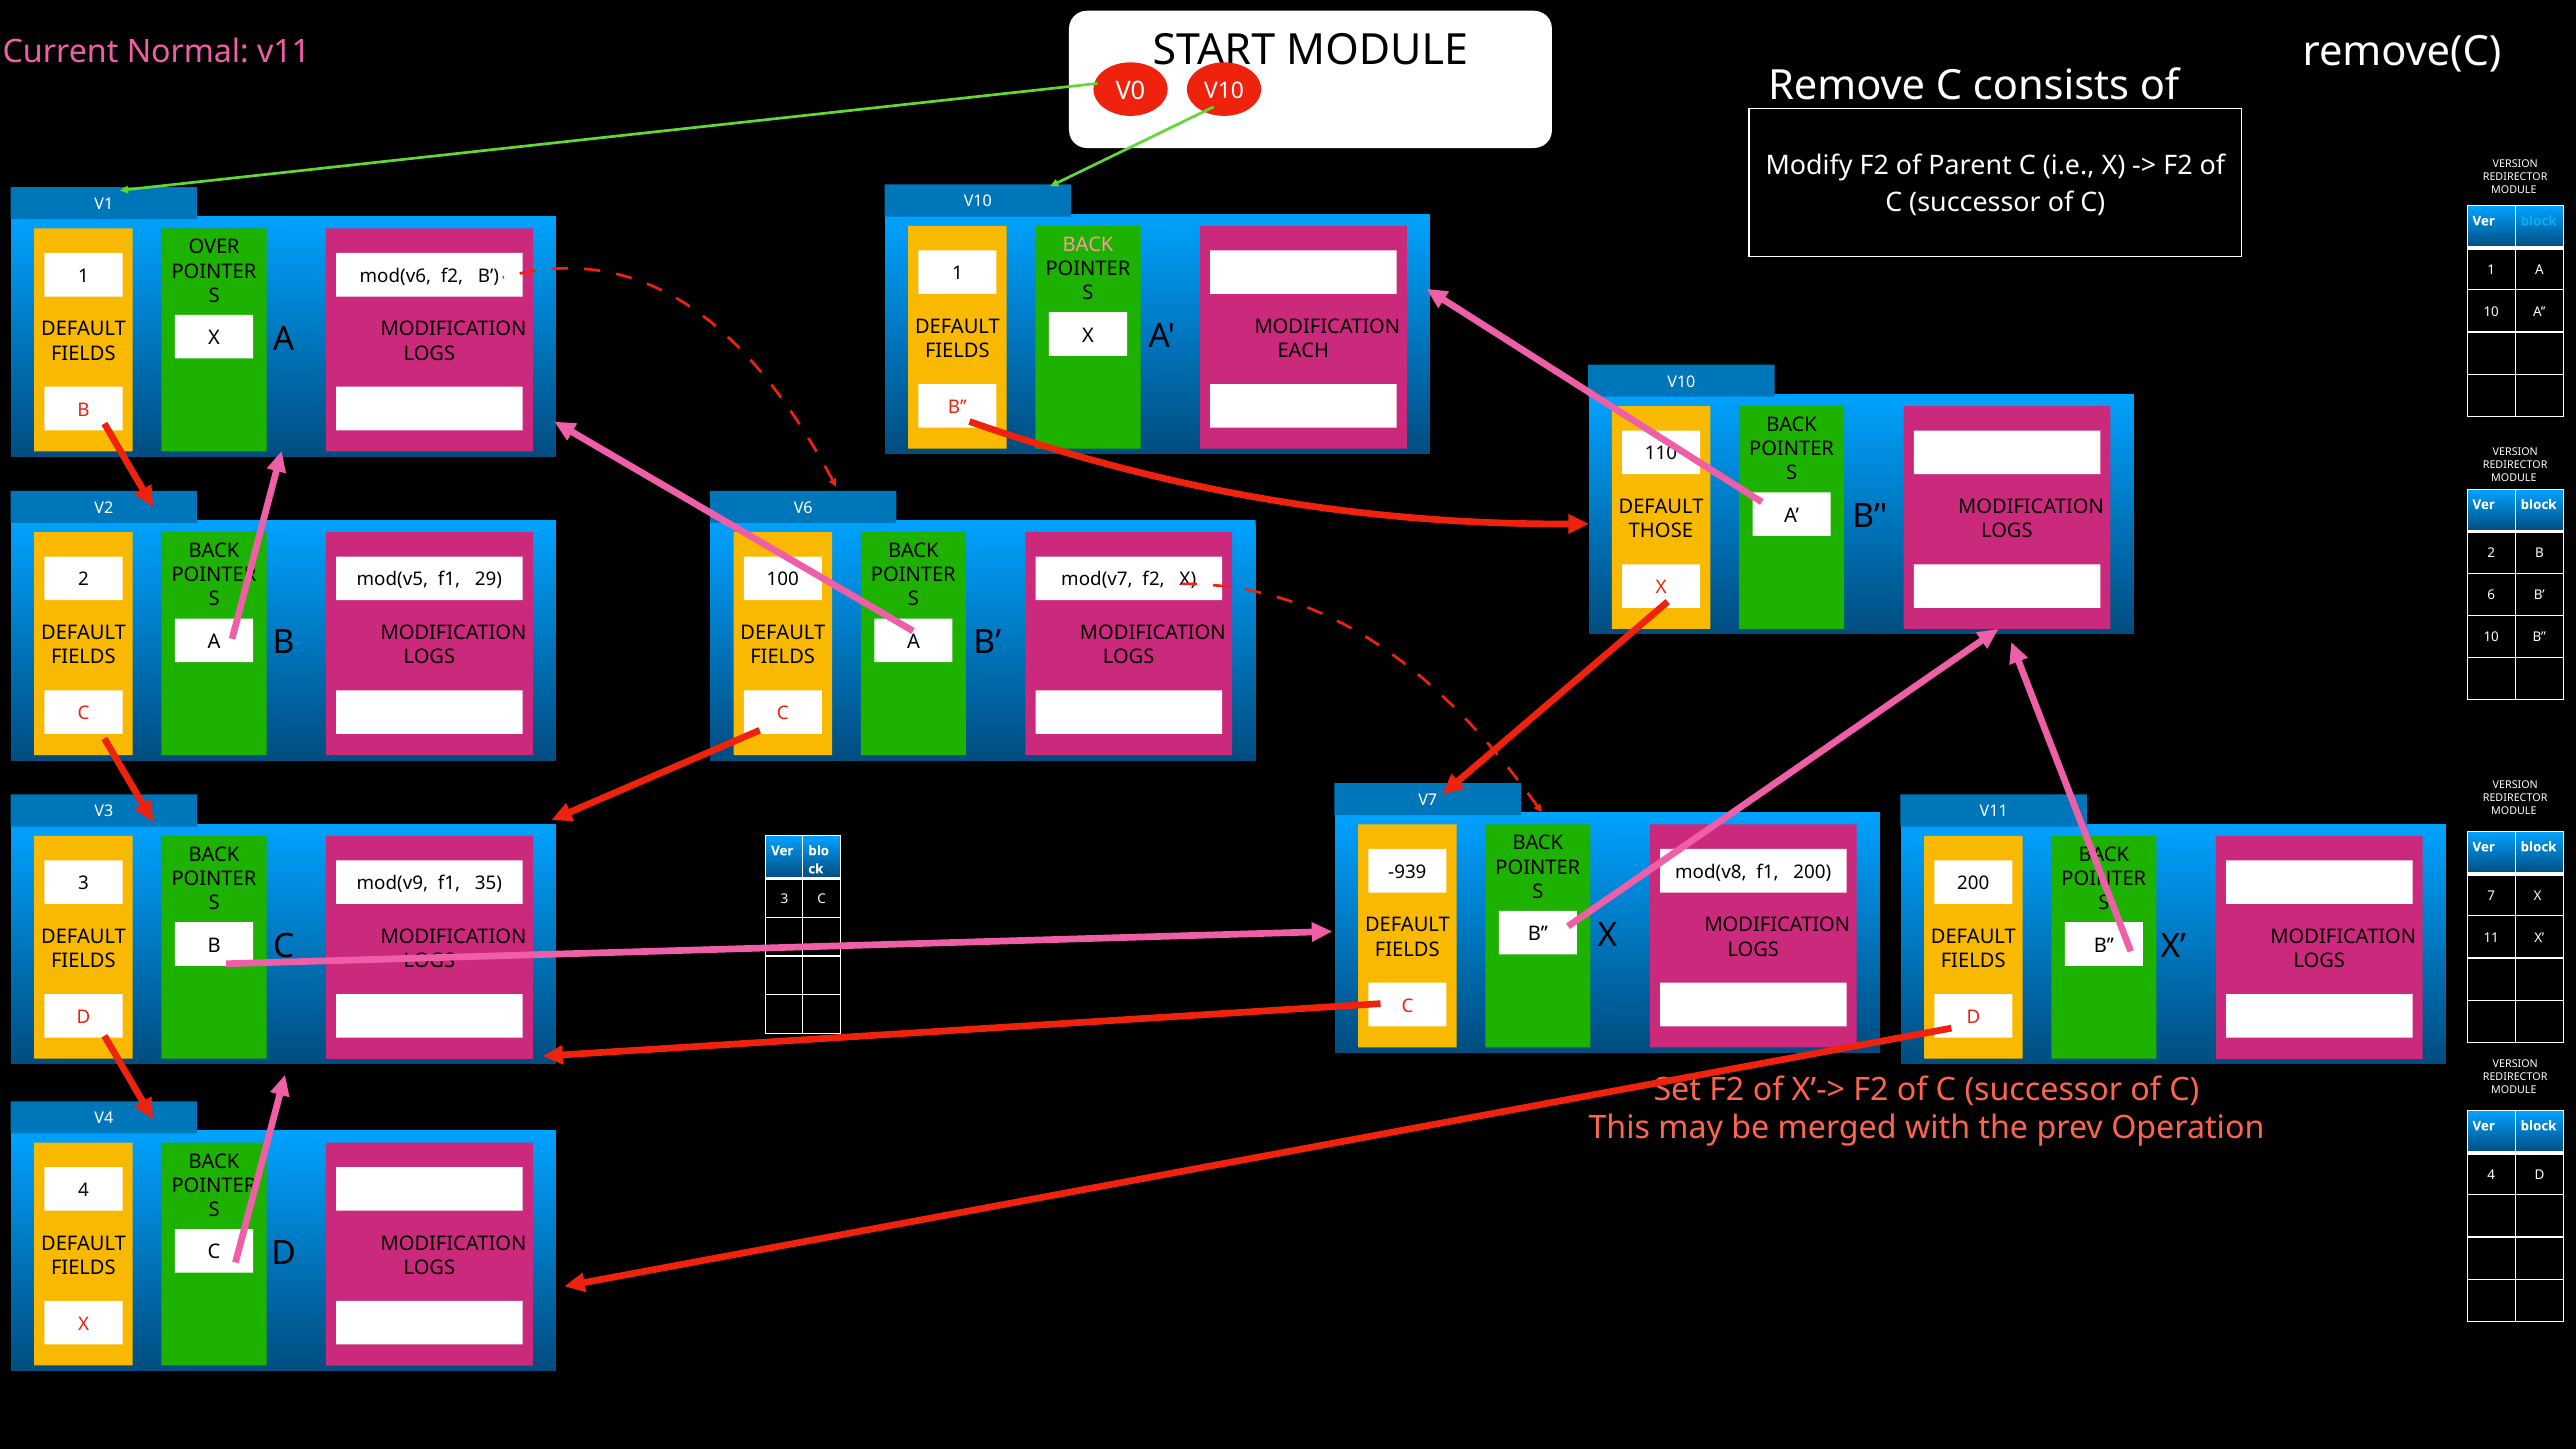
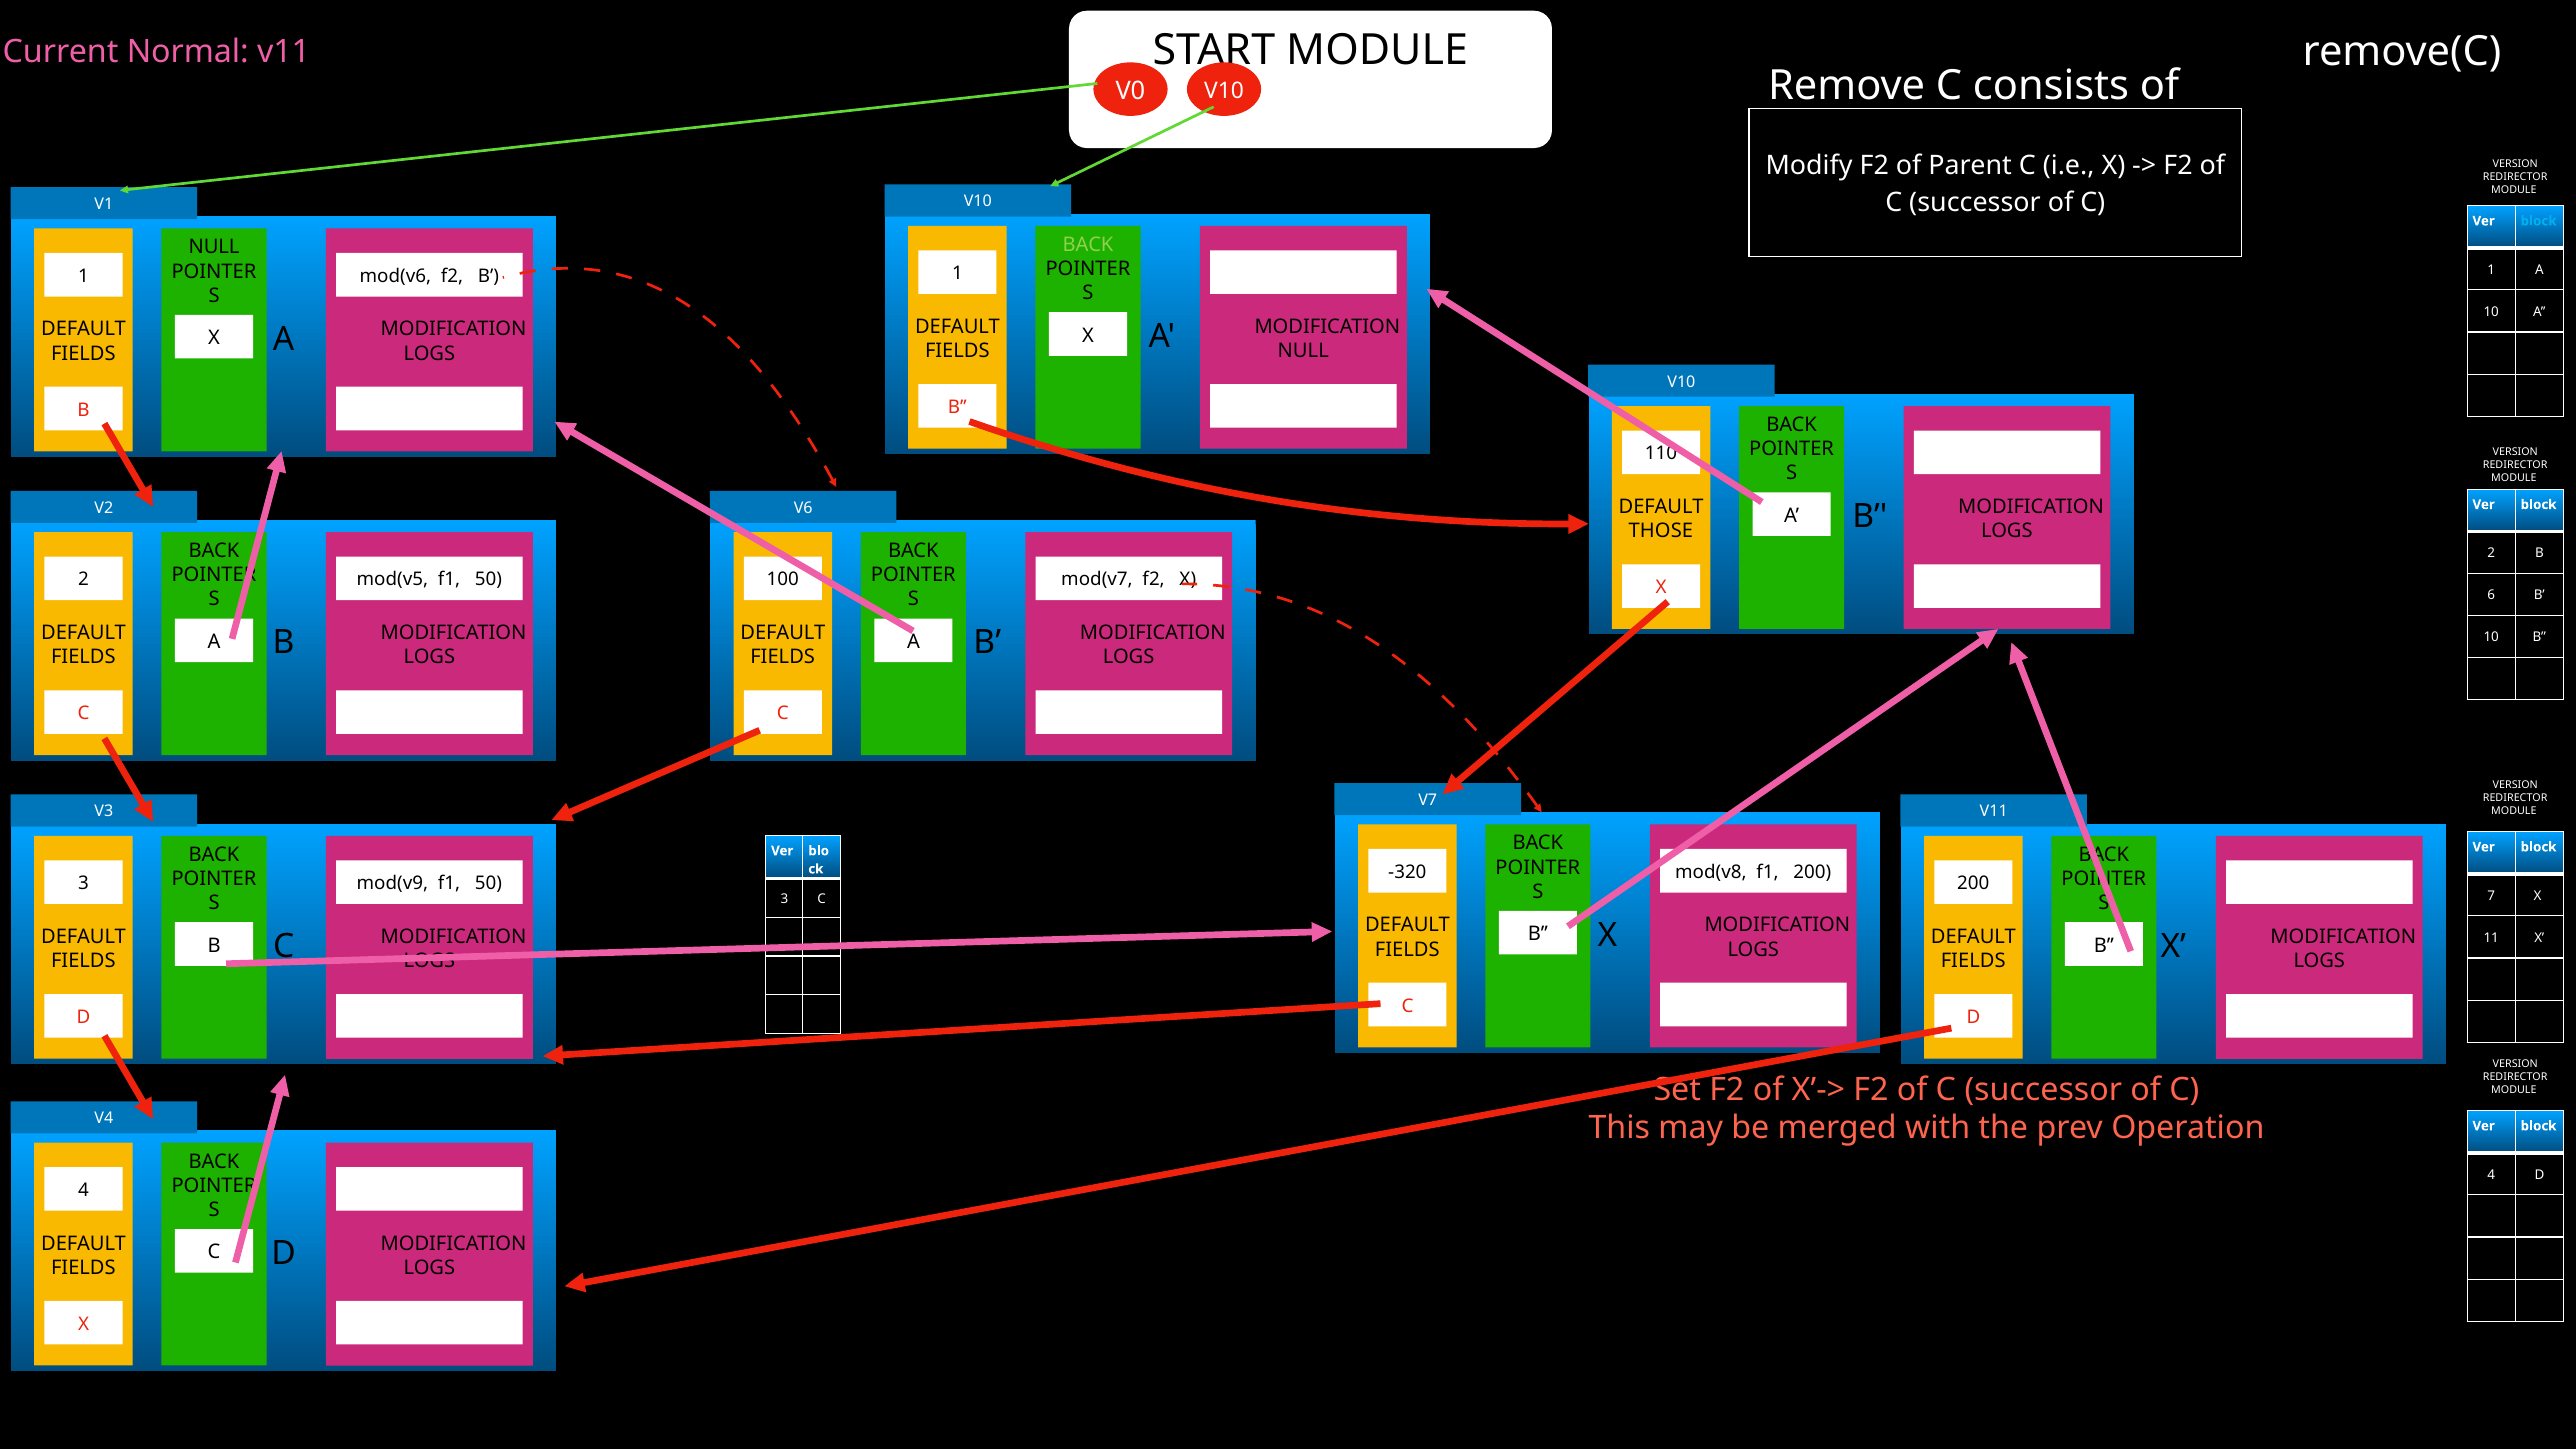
BACK colour: pink -> light green (1088, 245)
OVER: OVER -> NULL (214, 247)
EACH: EACH -> NULL (1303, 351)
mod(v5 f1 29: 29 -> 50 (488, 580)
-939: -939 -> -320 (1407, 872)
mod(v9 f1 35: 35 -> 50 (488, 883)
